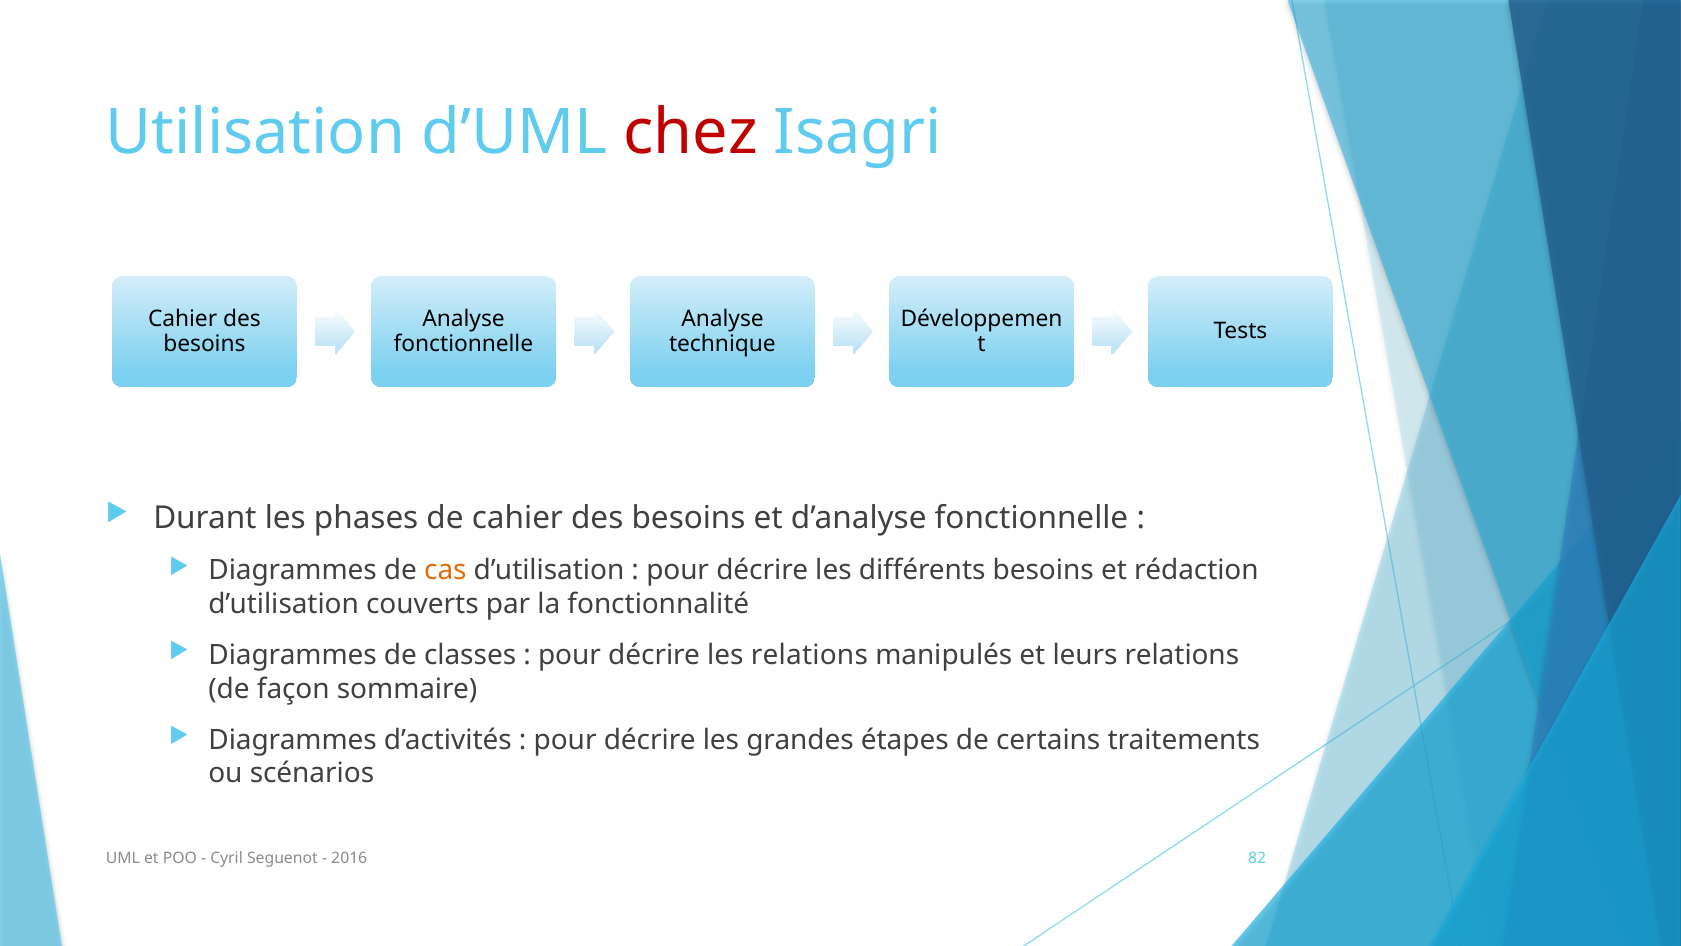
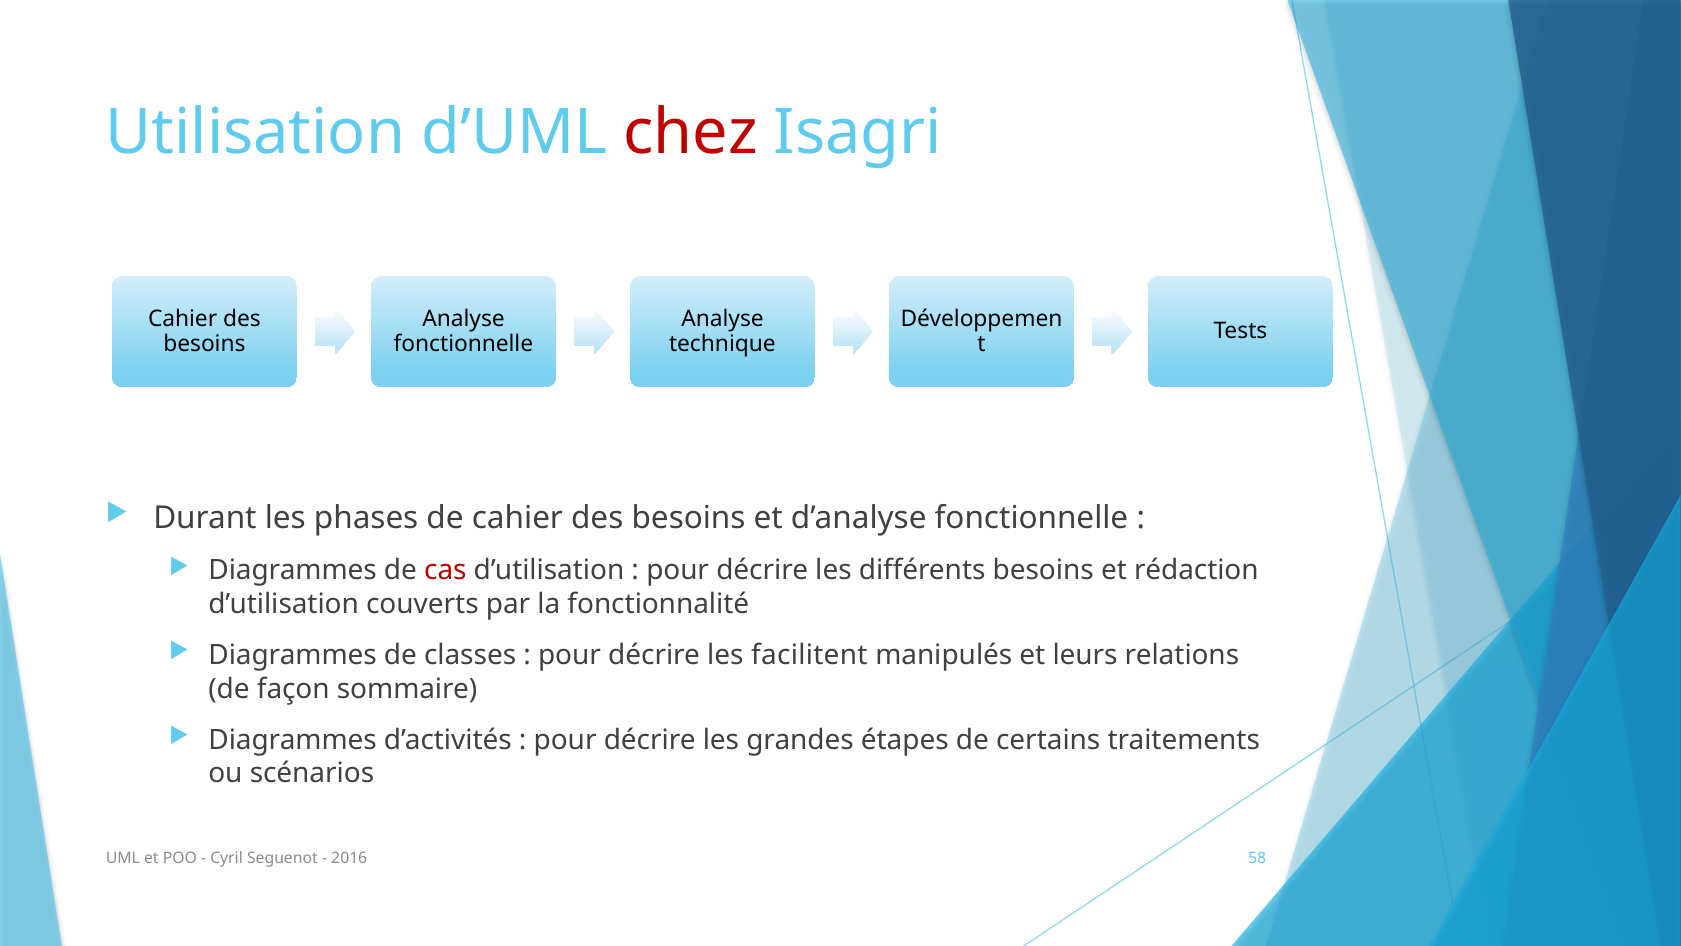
cas colour: orange -> red (445, 570)
les relations: relations -> facilitent (809, 655)
82: 82 -> 58 (1257, 858)
